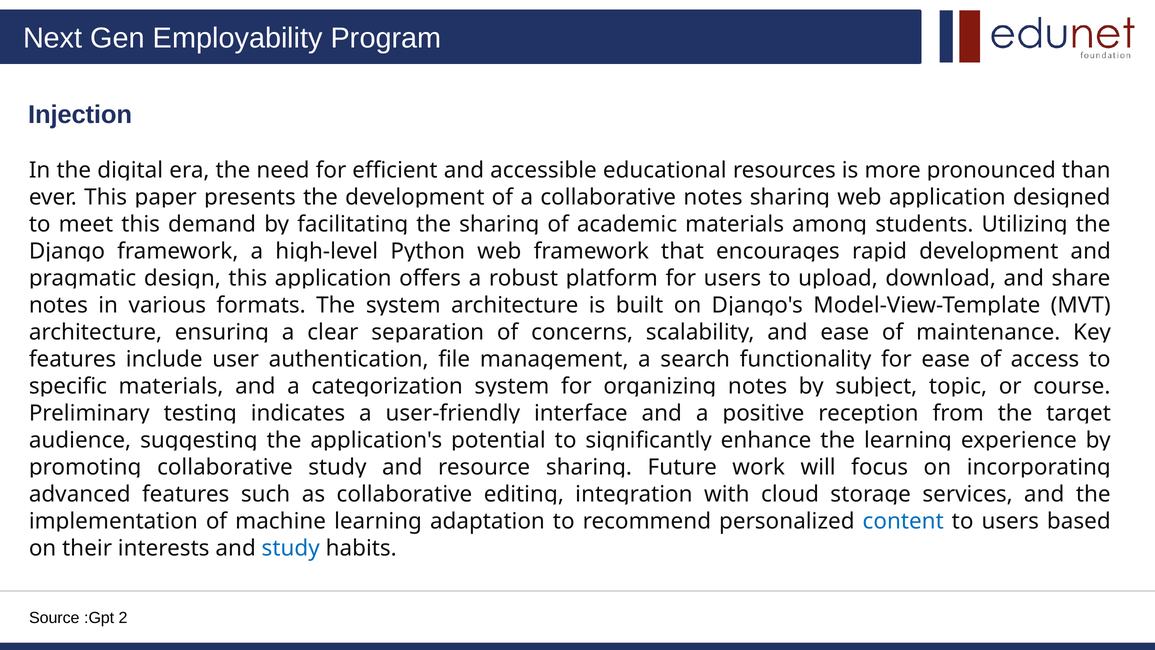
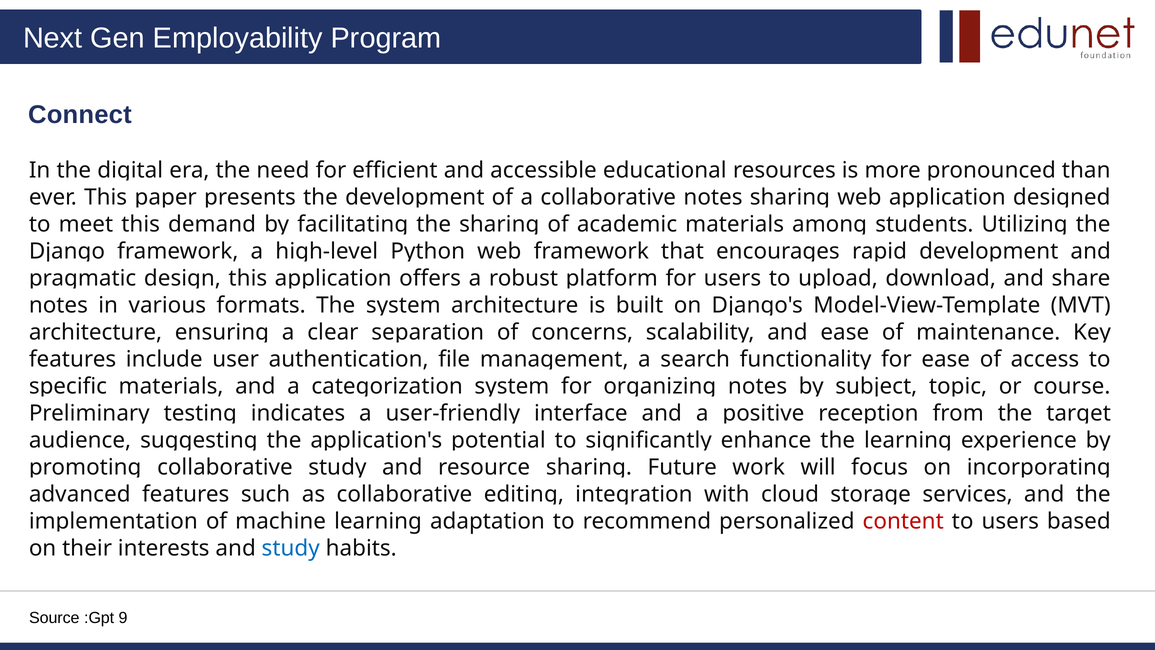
Injection: Injection -> Connect (80, 115)
content colour: blue -> red (903, 521)
2: 2 -> 9 (123, 618)
